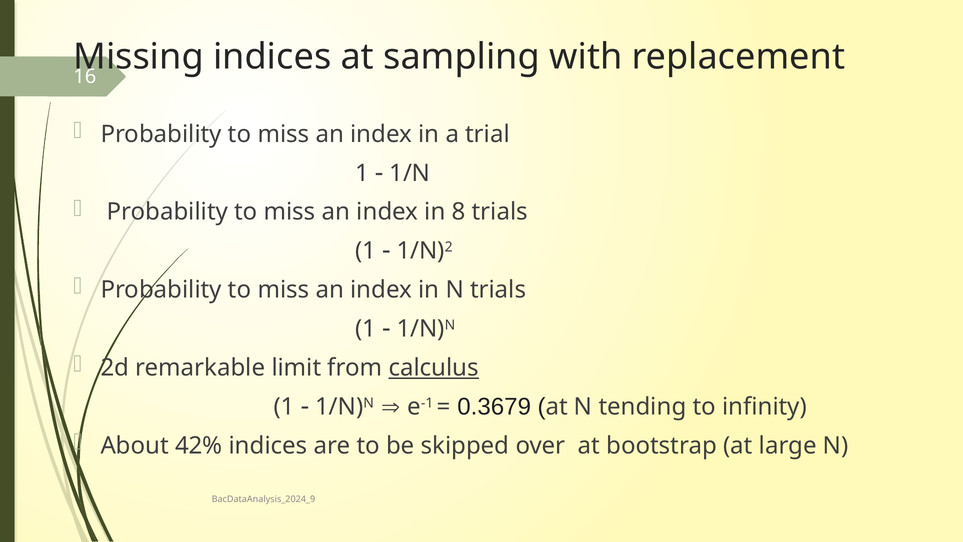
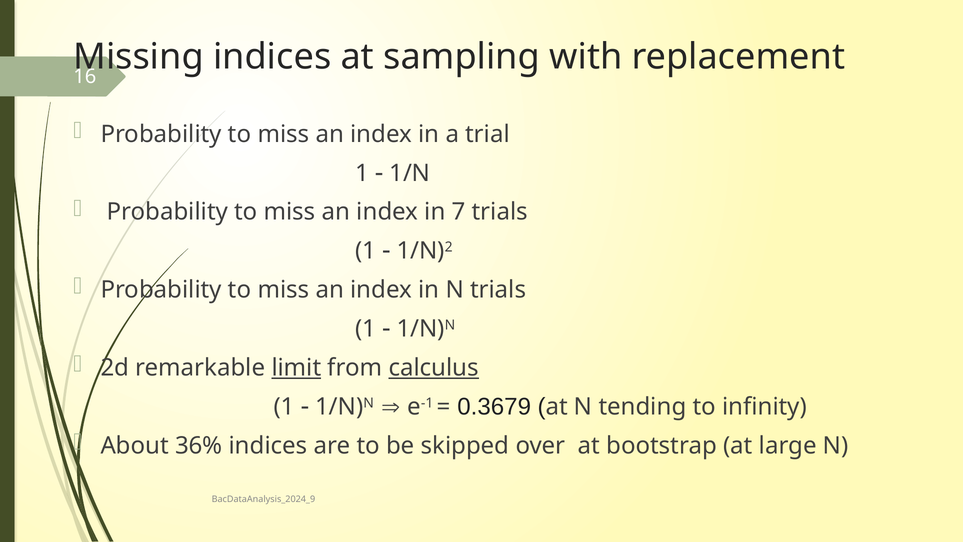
8: 8 -> 7 (459, 212)
limit underline: none -> present (296, 368)
42%: 42% -> 36% (199, 445)
